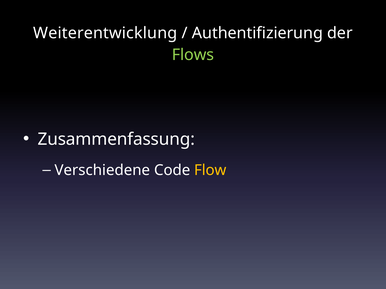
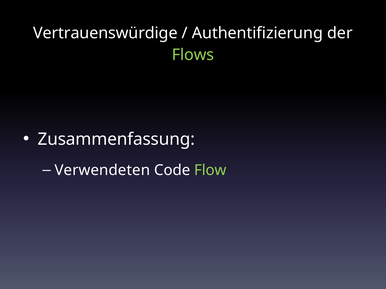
Weiterentwicklung: Weiterentwicklung -> Vertrauenswürdige (105, 33)
Verschiedene: Verschiedene -> Verwendeten (102, 171)
Flow colour: yellow -> light green (210, 171)
